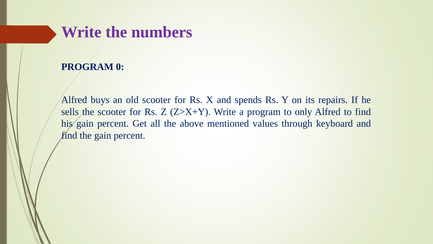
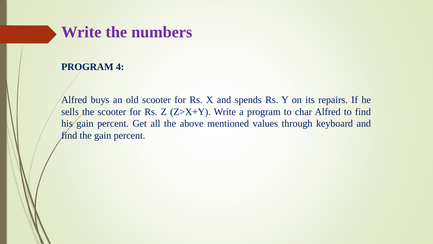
0: 0 -> 4 (120, 67)
only: only -> char (303, 112)
